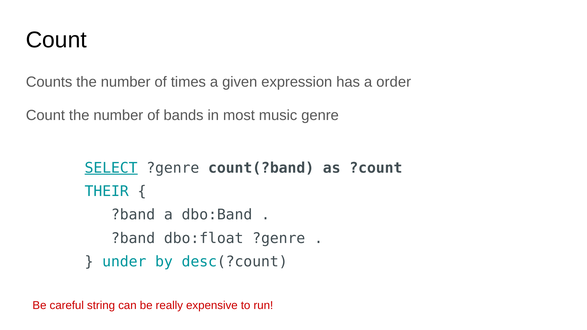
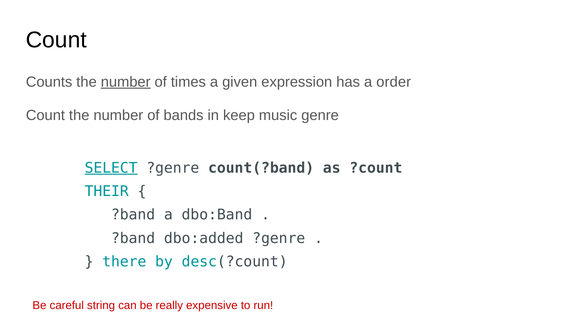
number underline: none -> present (126, 82)
most: most -> keep (239, 115)
dbo:float: dbo:float -> dbo:added (204, 238)
under: under -> there (124, 262)
